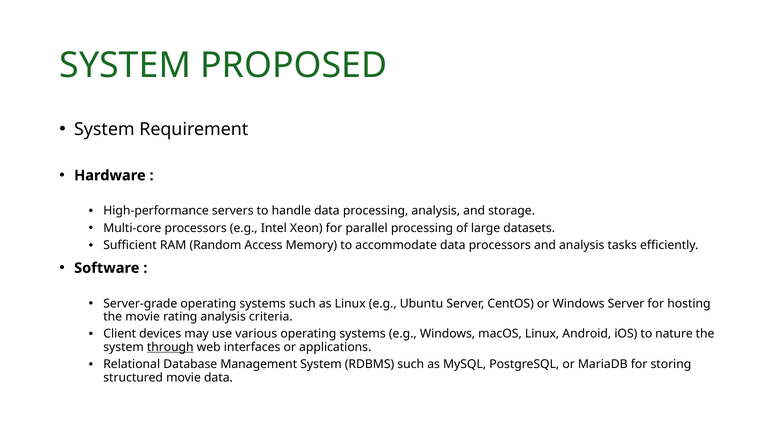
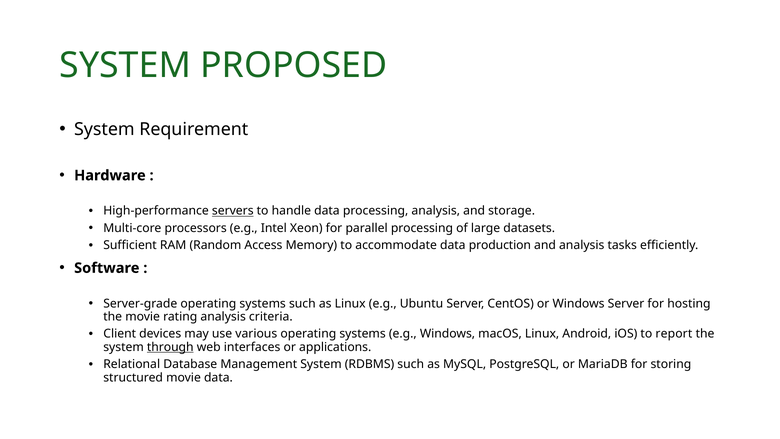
servers underline: none -> present (233, 211)
data processors: processors -> production (500, 245)
nature: nature -> report (674, 334)
